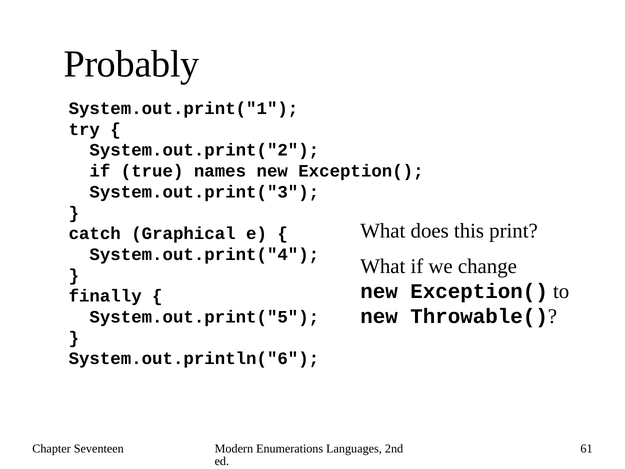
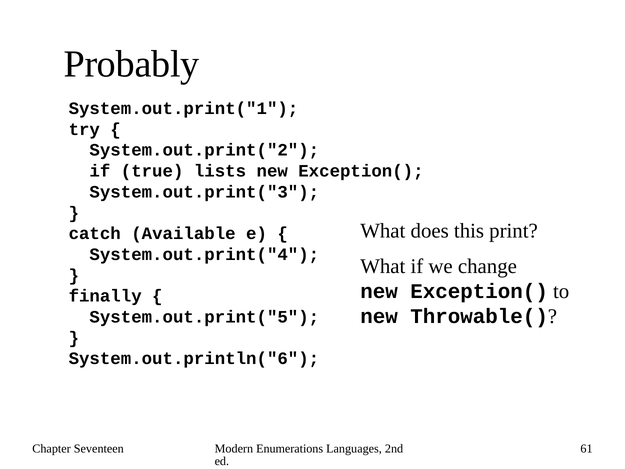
names: names -> lists (220, 171)
Graphical: Graphical -> Available (183, 234)
